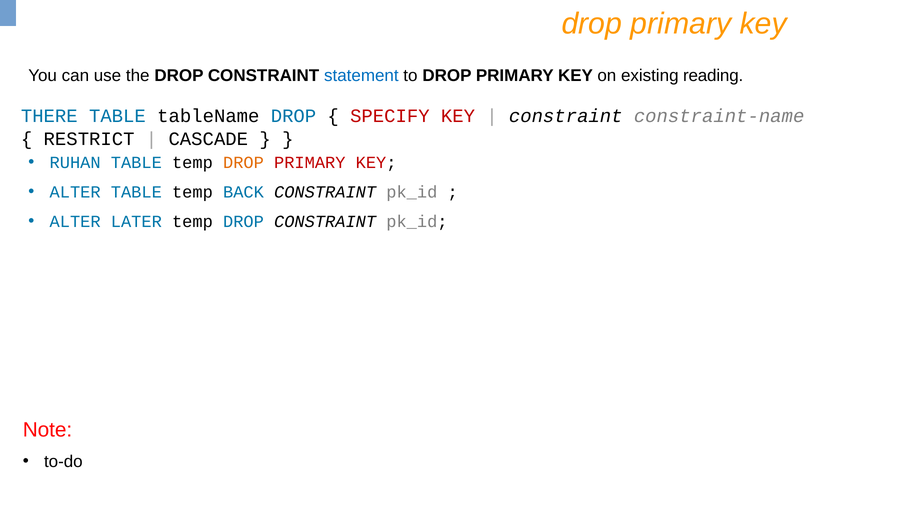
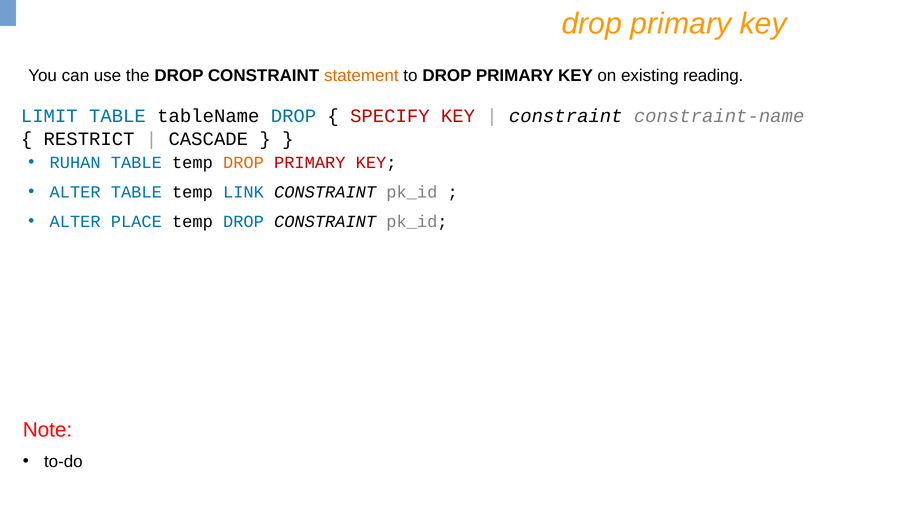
statement colour: blue -> orange (361, 76)
THERE: THERE -> LIMIT (49, 116)
BACK: BACK -> LINK (243, 192)
LATER: LATER -> PLACE (136, 222)
